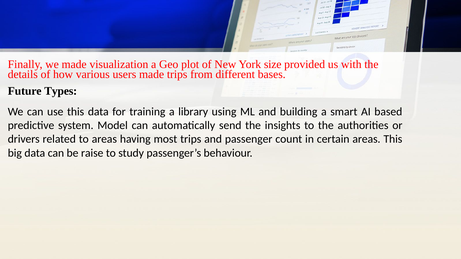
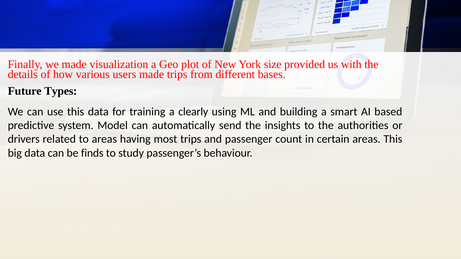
library: library -> clearly (193, 112)
raise: raise -> finds (92, 153)
